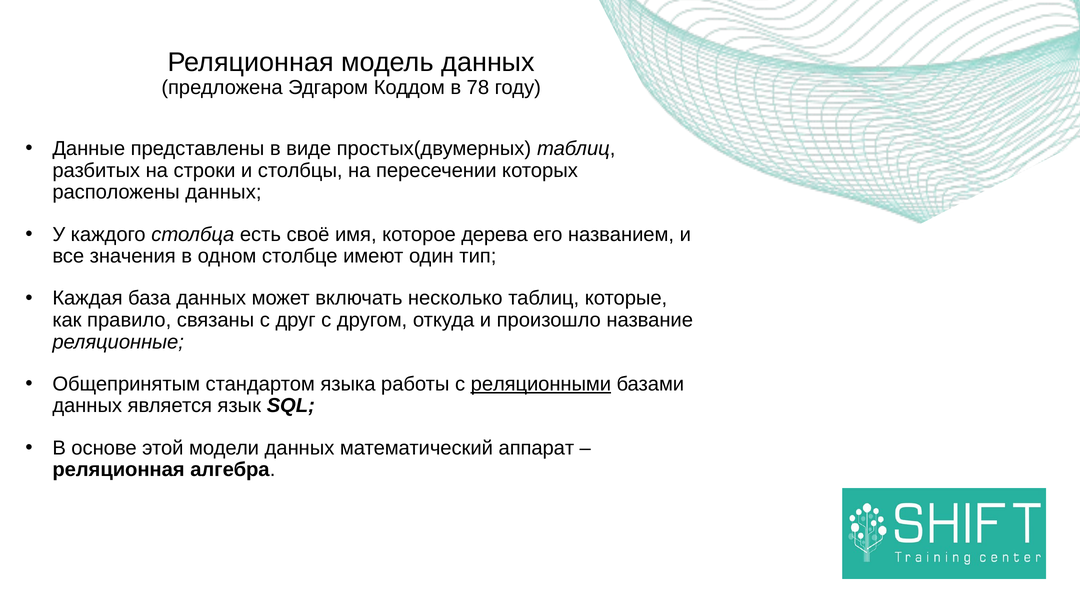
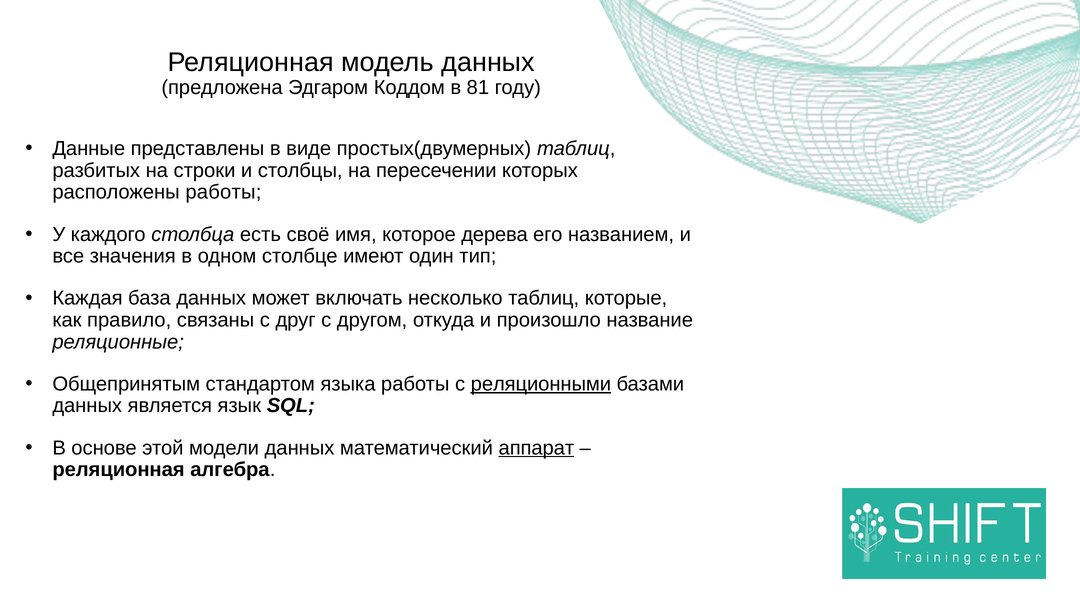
78: 78 -> 81 (478, 88)
расположены данных: данных -> работы (223, 192)
аппарат underline: none -> present (536, 448)
